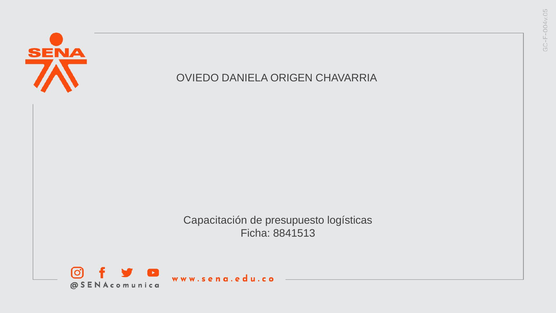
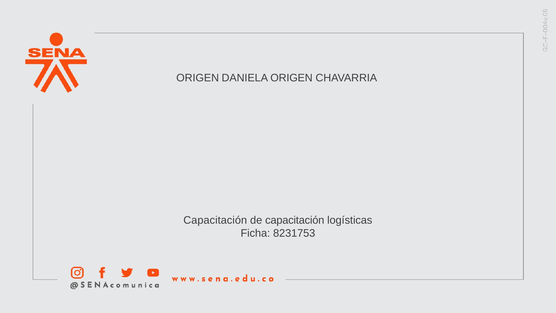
OVIEDO: OVIEDO -> ORIGEN (198, 78)
de presupuesto: presupuesto -> capacitación (295, 220)
8841513: 8841513 -> 8231753 (294, 233)
